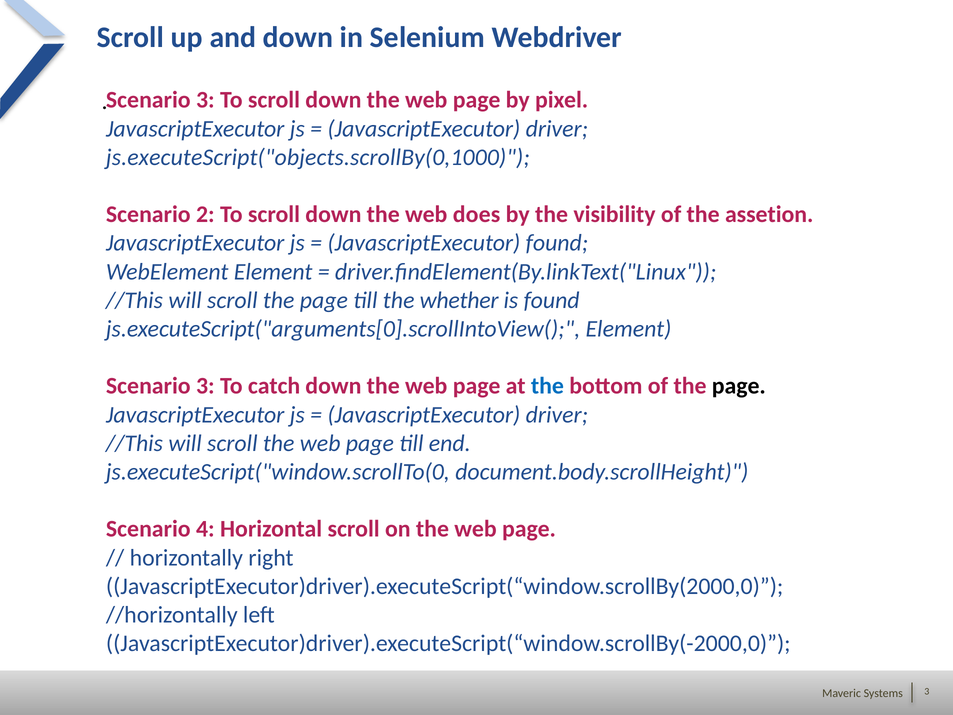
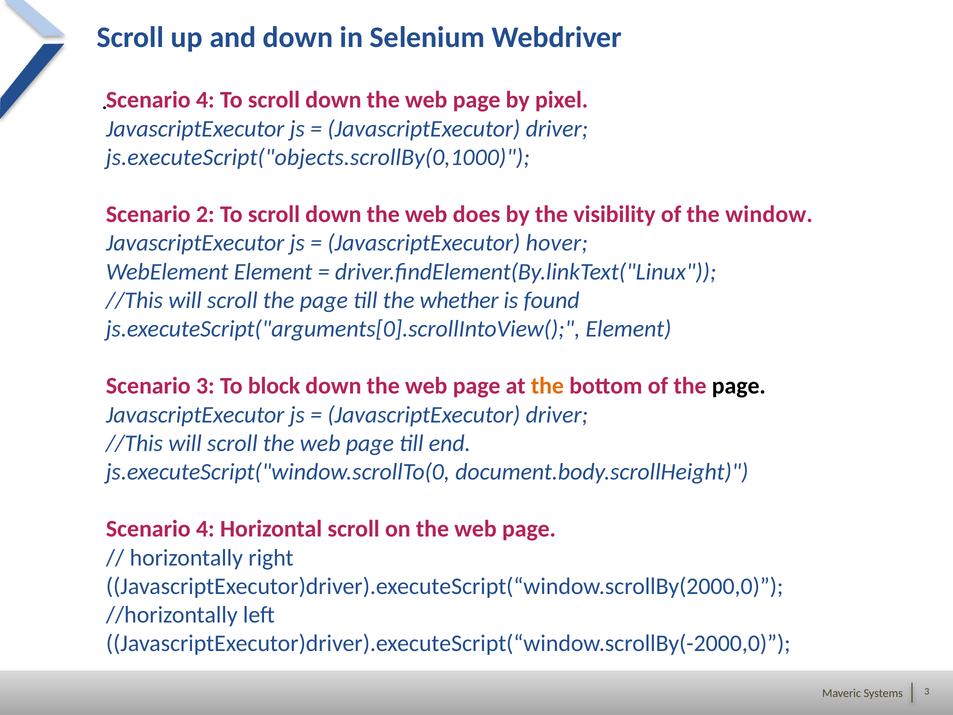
3: 3 -> 4 (205, 100)
assetion: assetion -> window (769, 214)
JavascriptExecutor found: found -> hover (557, 243)
catch: catch -> block (274, 386)
the colour: blue -> orange (547, 386)
